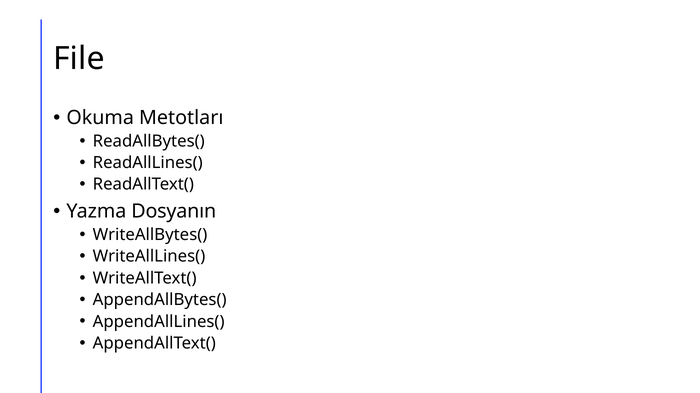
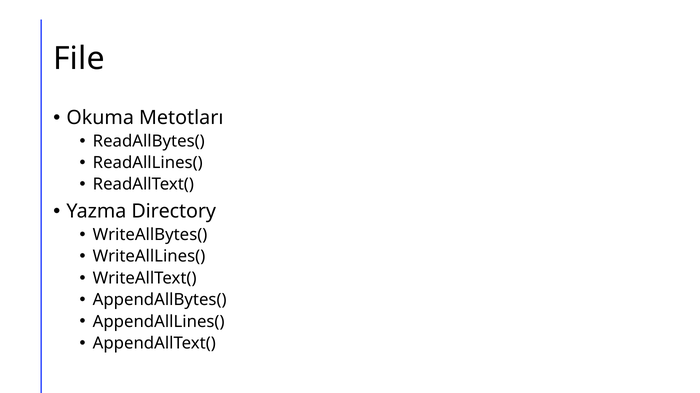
Dosyanın: Dosyanın -> Directory (174, 212)
